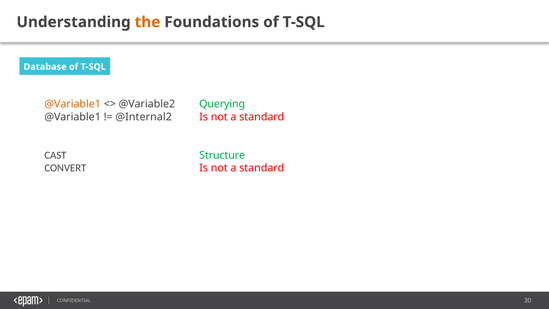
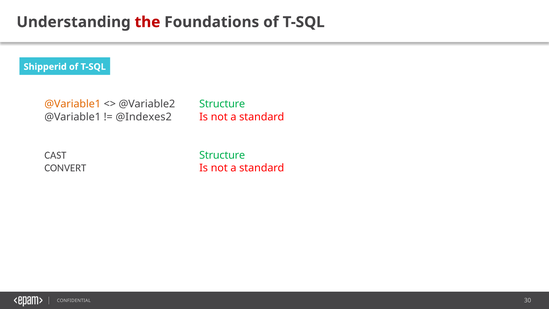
the colour: orange -> red (147, 22)
Database: Database -> Shipperid (45, 67)
Querying: Querying -> Structure (222, 104)
@Internal2: @Internal2 -> @Indexes2 (144, 117)
